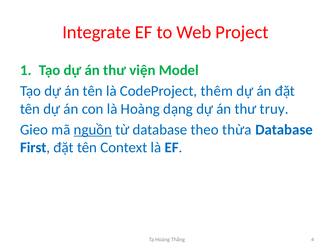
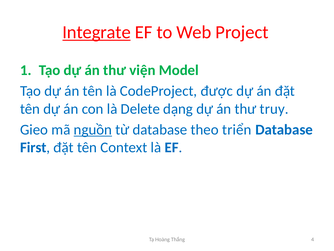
Integrate underline: none -> present (97, 32)
thêm: thêm -> được (217, 91)
là Hoàng: Hoàng -> Delete (140, 109)
thừa: thừa -> triển (237, 129)
